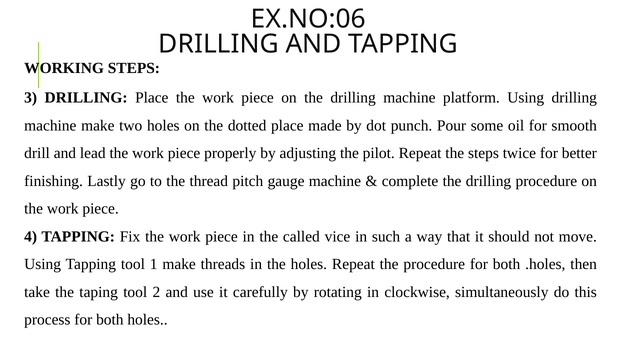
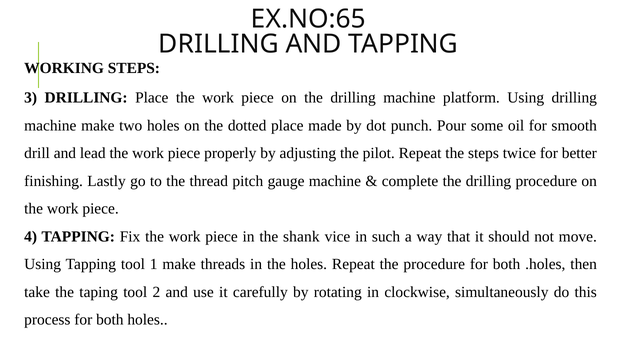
EX.NO:06: EX.NO:06 -> EX.NO:65 (308, 19)
called: called -> shank (301, 237)
